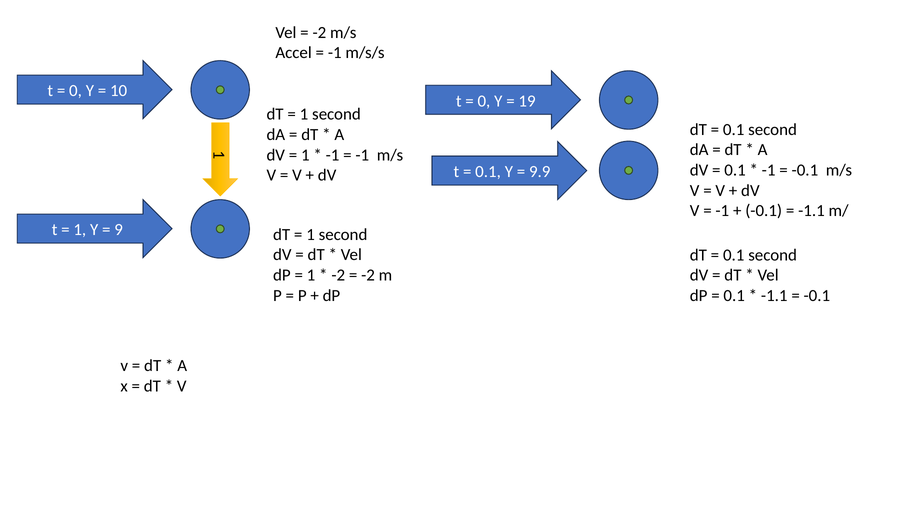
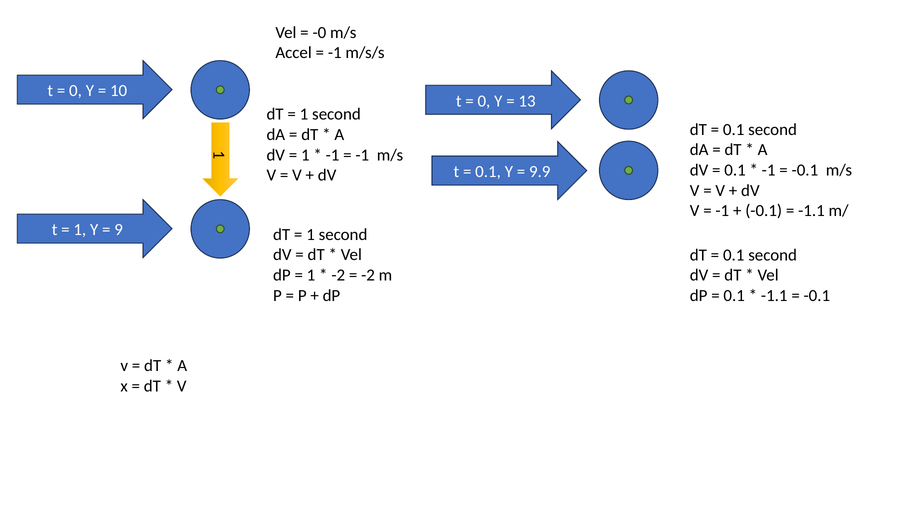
-2: -2 -> -0 (319, 33)
19: 19 -> 13 (527, 101)
